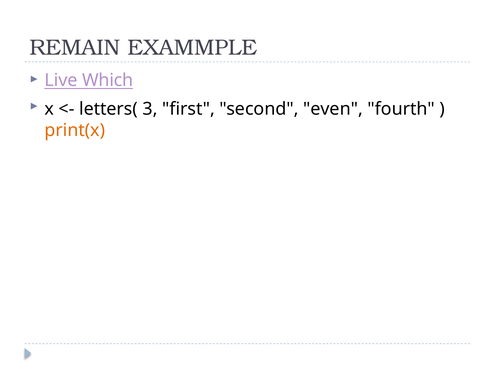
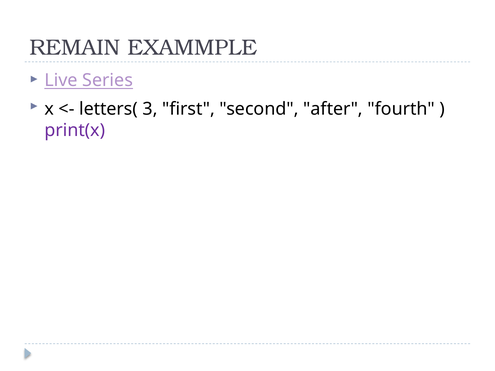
Which: Which -> Series (108, 80)
even: even -> after (333, 109)
print(x colour: orange -> purple (75, 130)
